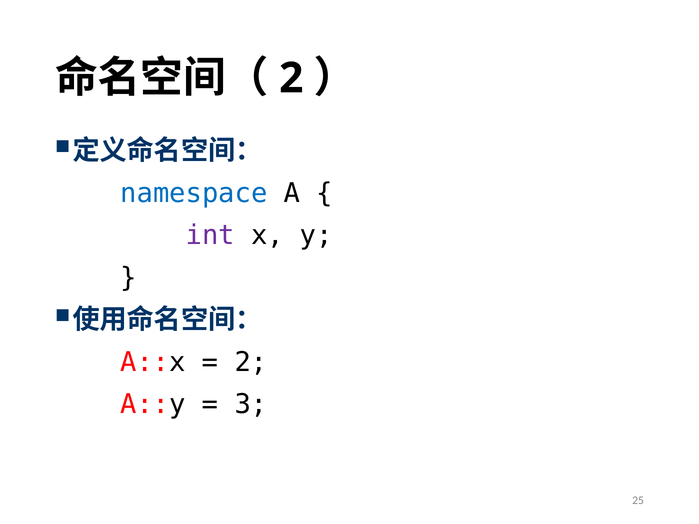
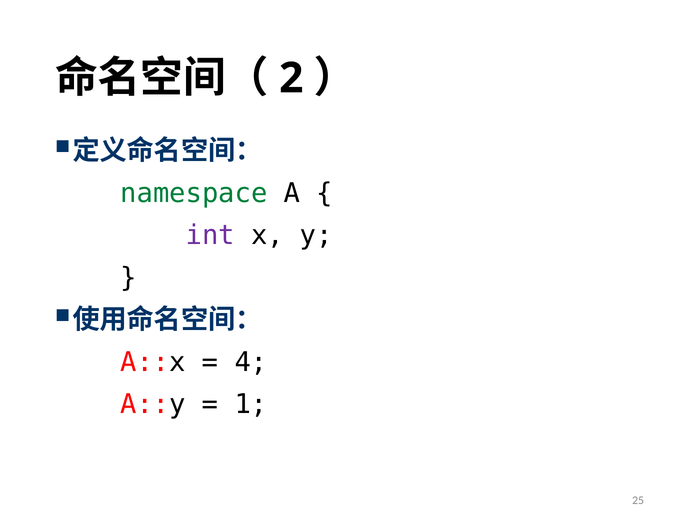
namespace colour: blue -> green (194, 193)
2: 2 -> 4 (251, 362)
3: 3 -> 1 (251, 405)
